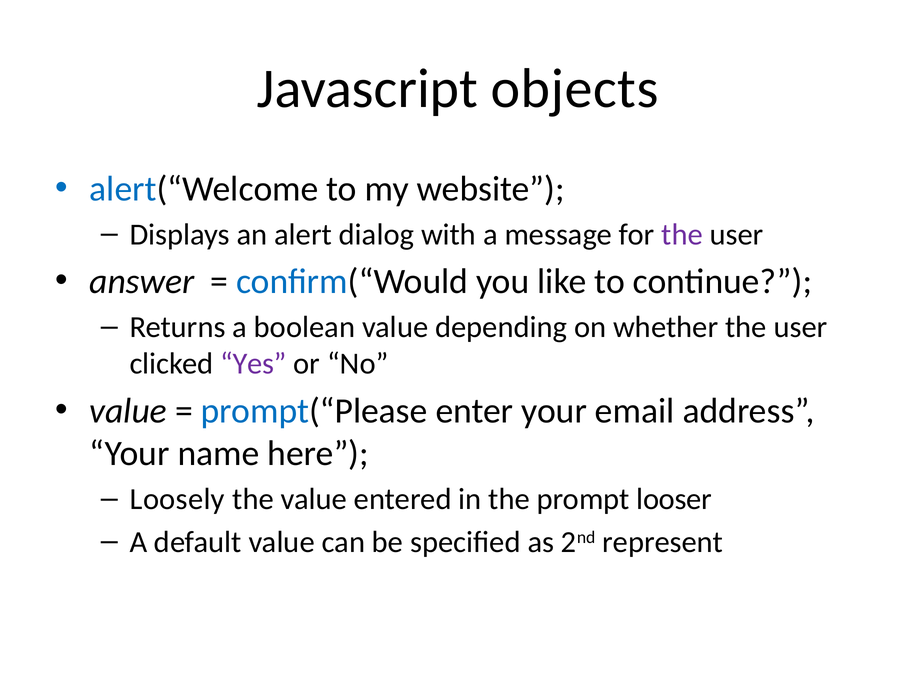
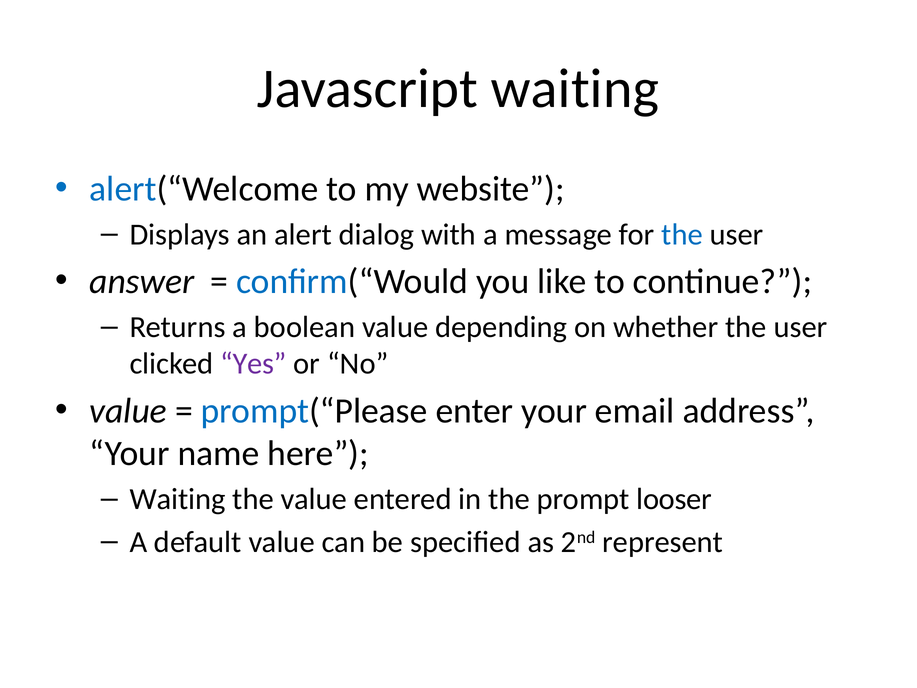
Javascript objects: objects -> waiting (575, 89)
the colour: purple -> blue (682, 234)
Loosely: Loosely -> Waiting (178, 499)
